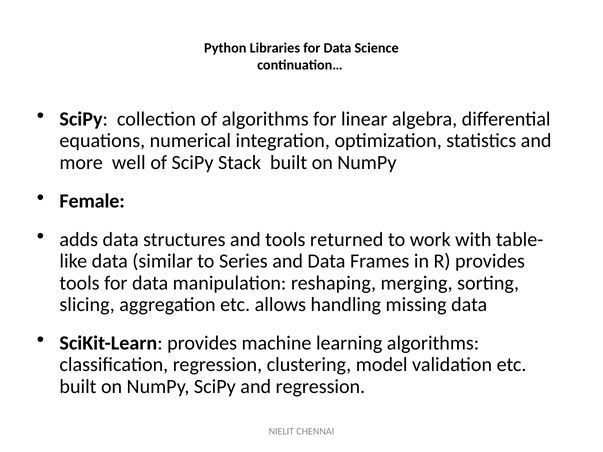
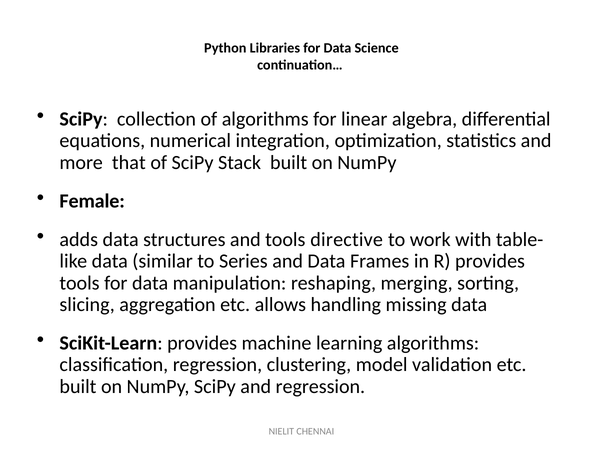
well: well -> that (129, 163)
returned: returned -> directive (347, 240)
